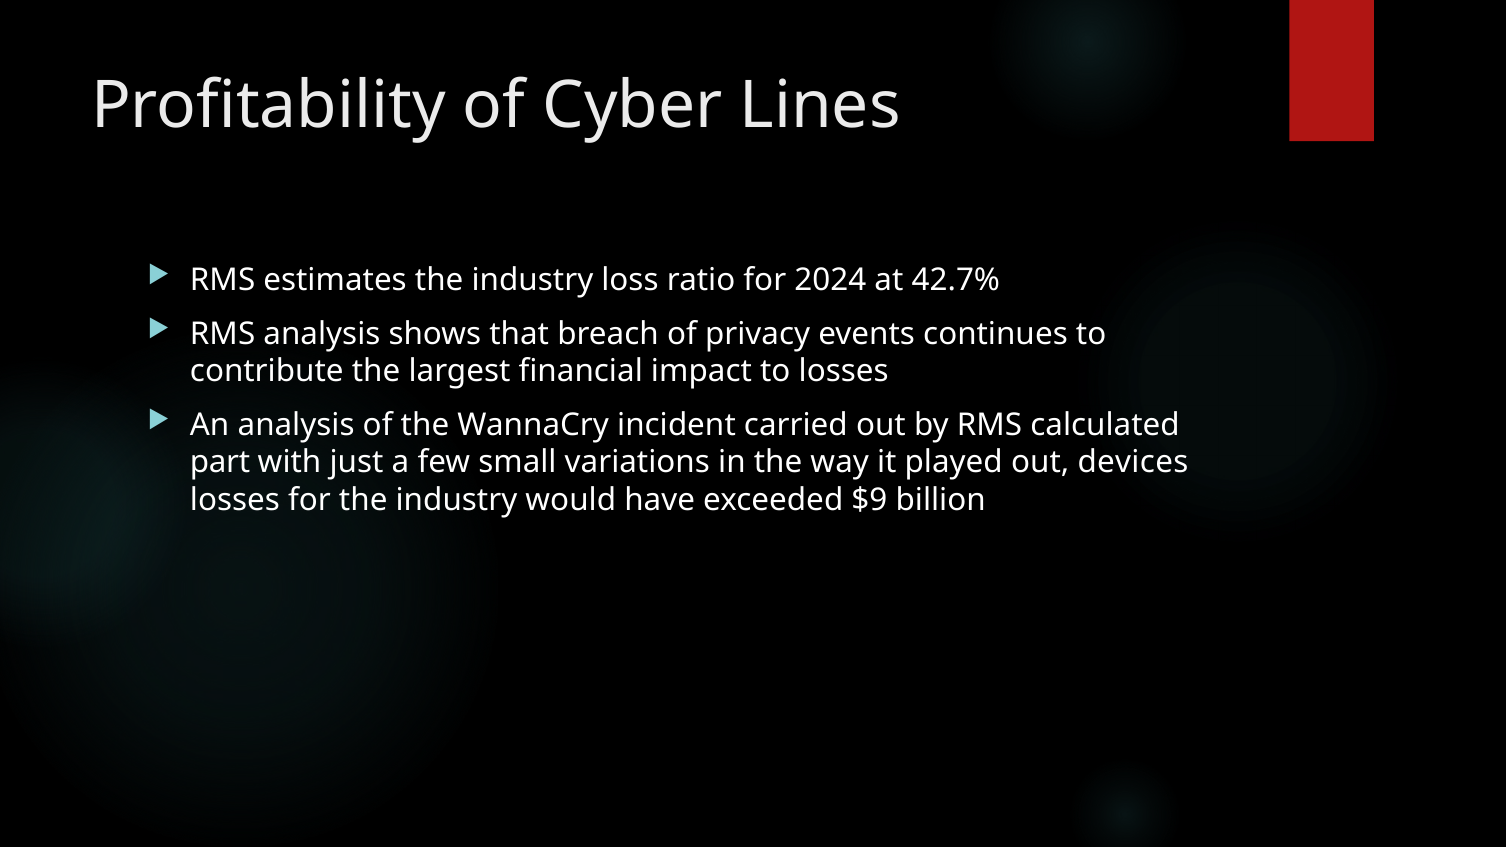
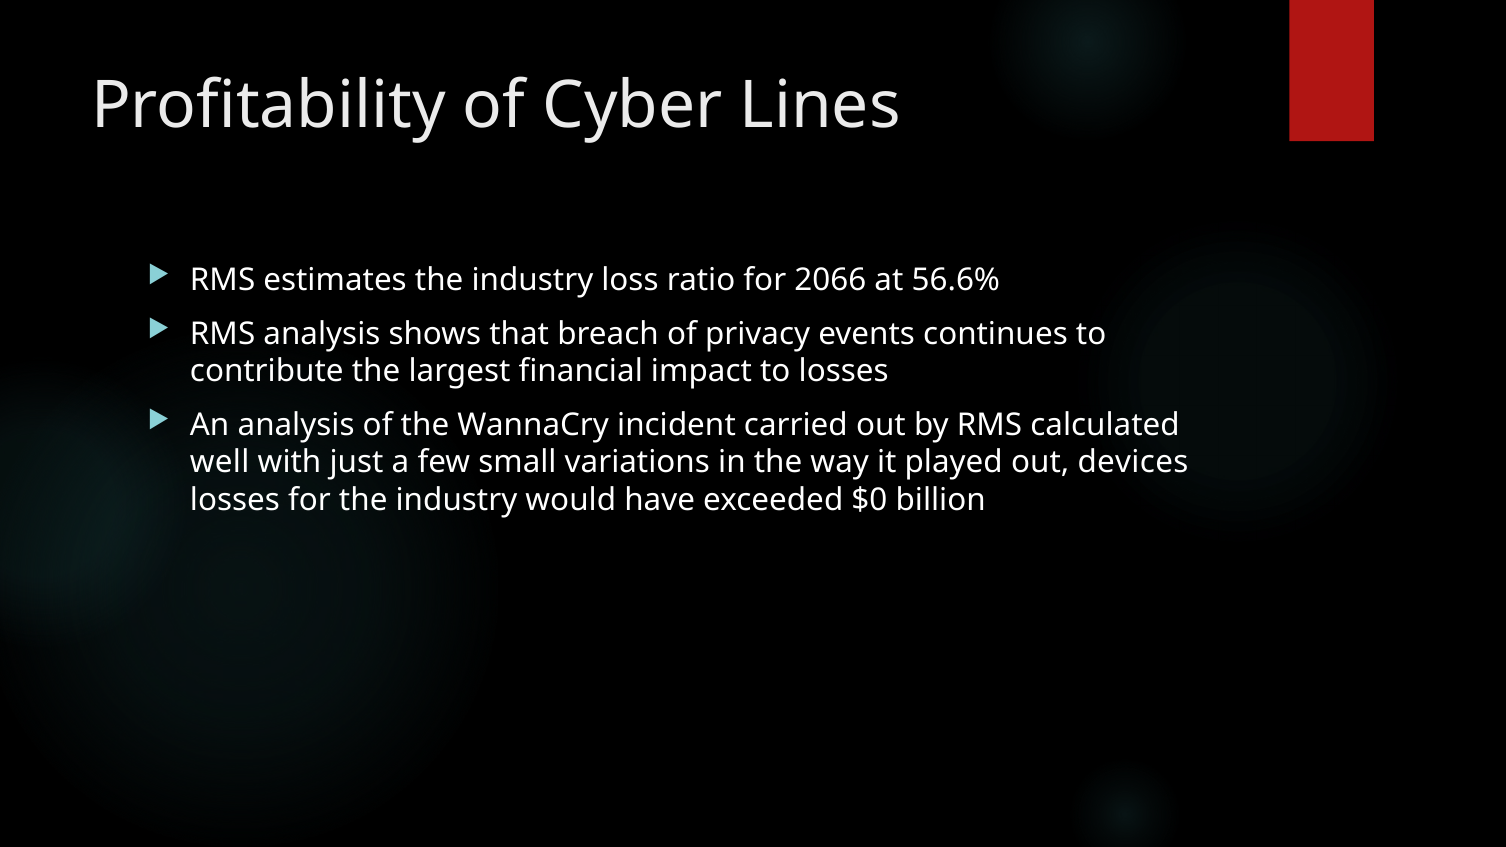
2024: 2024 -> 2066 (830, 280)
42.7%: 42.7% -> 56.6% (956, 280)
part: part -> well (220, 463)
$9: $9 -> $0 (869, 500)
